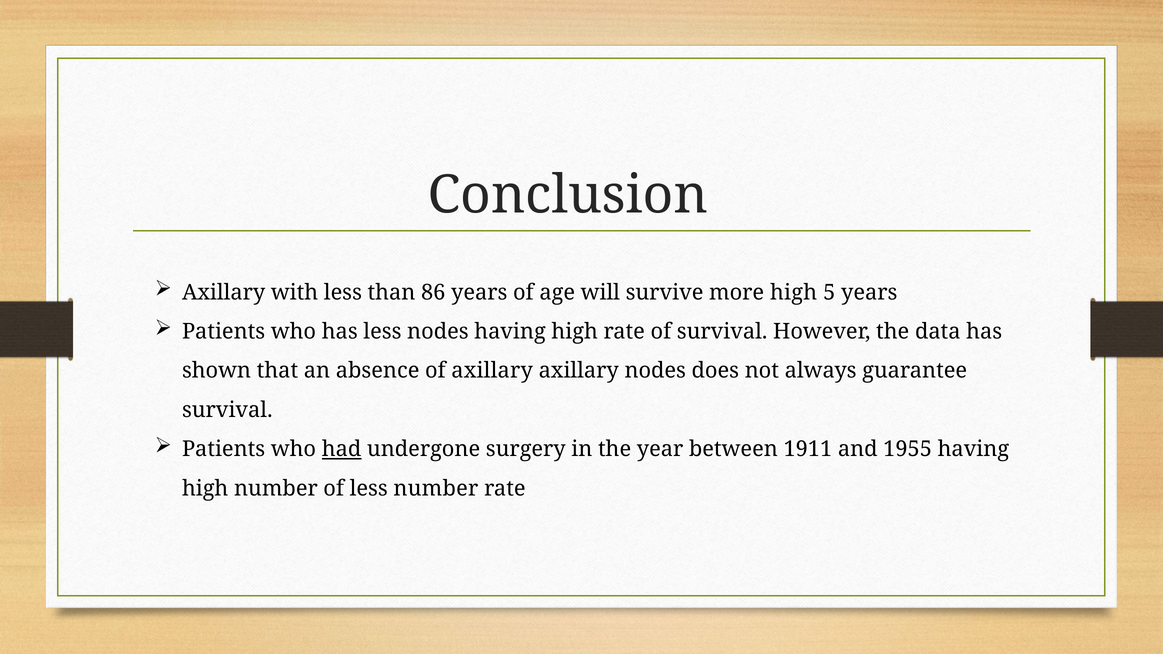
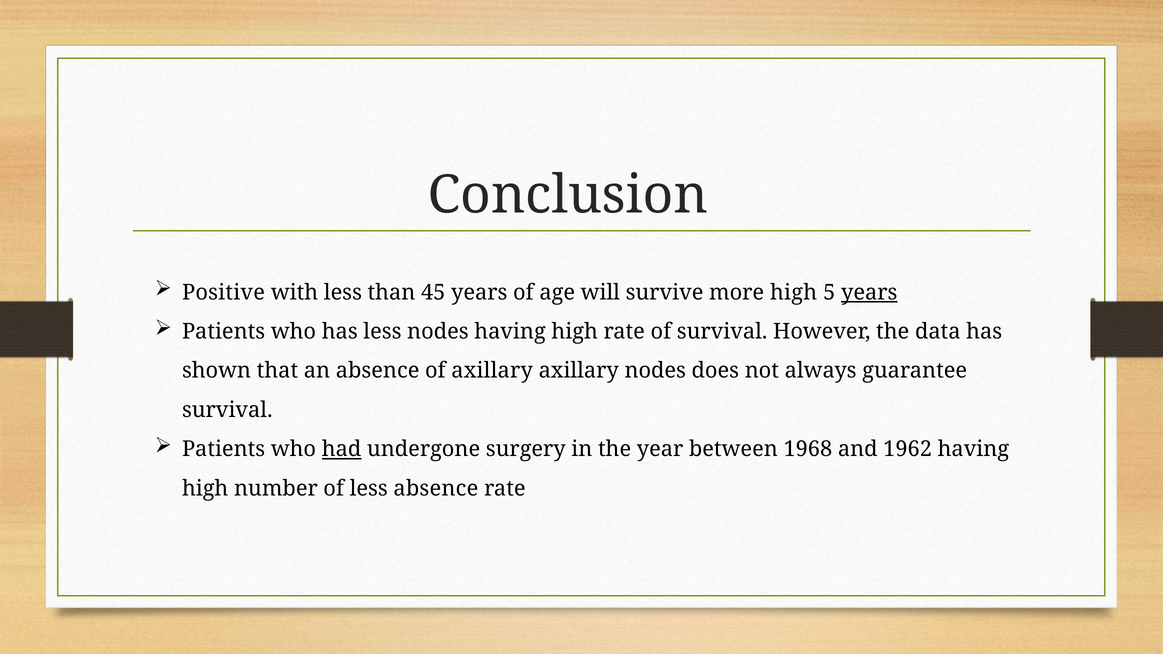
Axillary: Axillary -> Positive (224, 292)
86: 86 -> 45 (433, 292)
years underline: none -> present (869, 292)
1911: 1911 -> 1968 (808, 449)
1955: 1955 -> 1962 (908, 449)
less number: number -> absence (436, 489)
